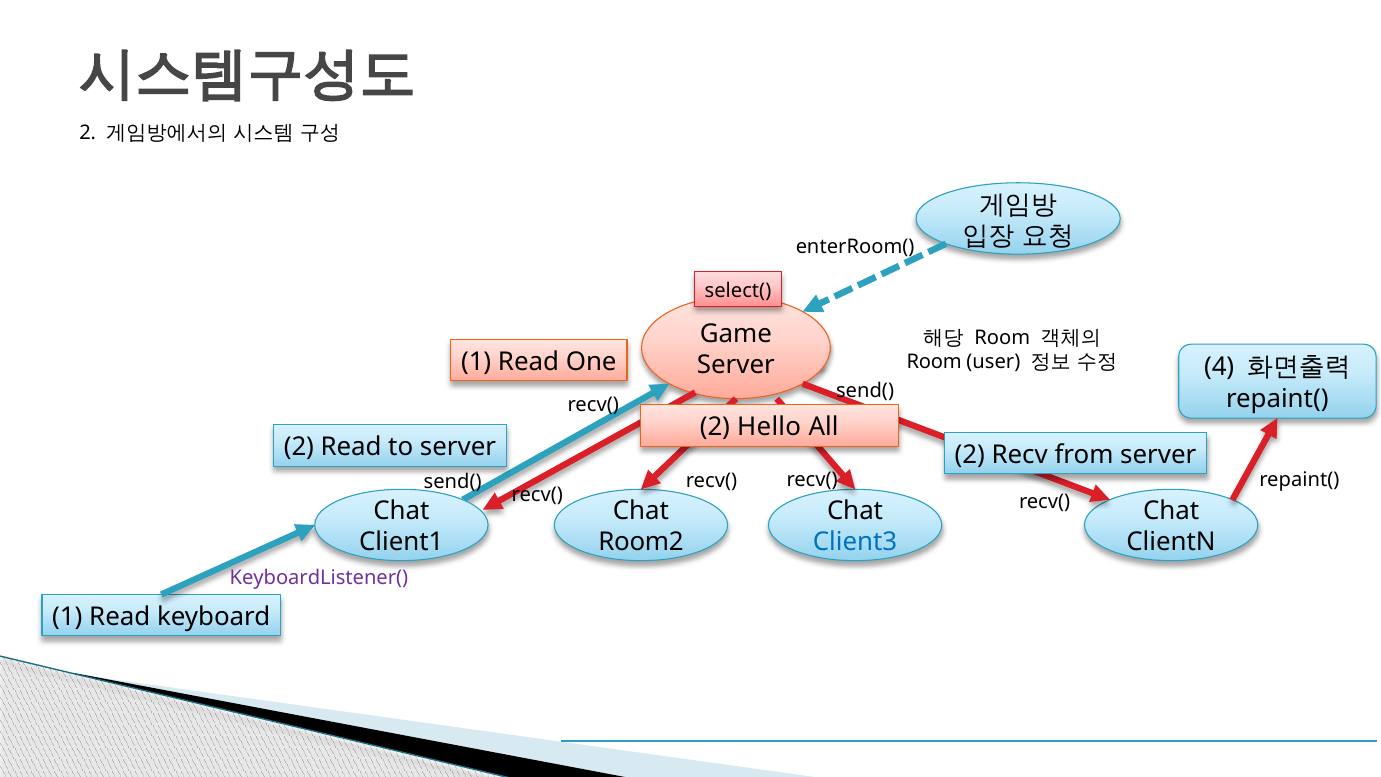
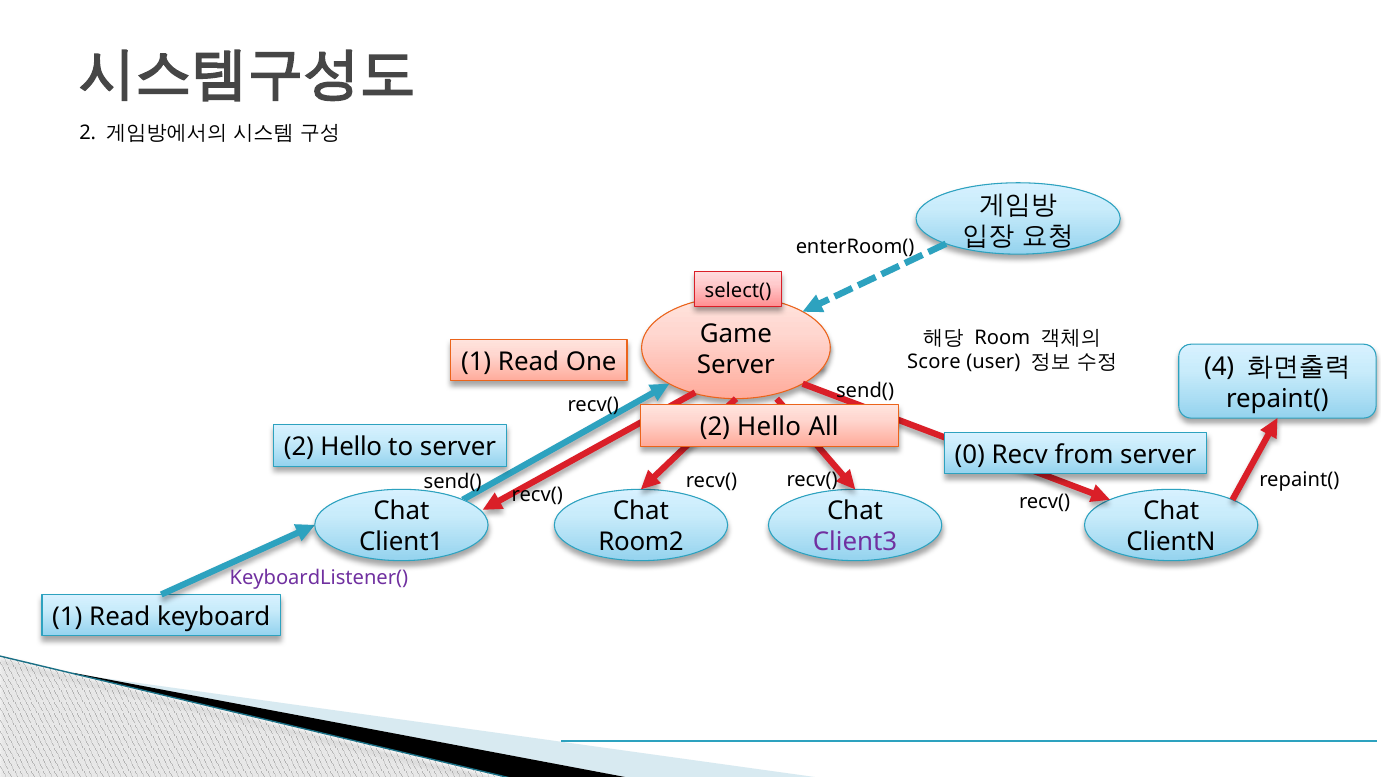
Room: Room -> Score (934, 362)
Read: Read -> Hello (351, 447)
to server 2: 2 -> 0 (970, 455)
Client3 colour: blue -> purple (855, 542)
